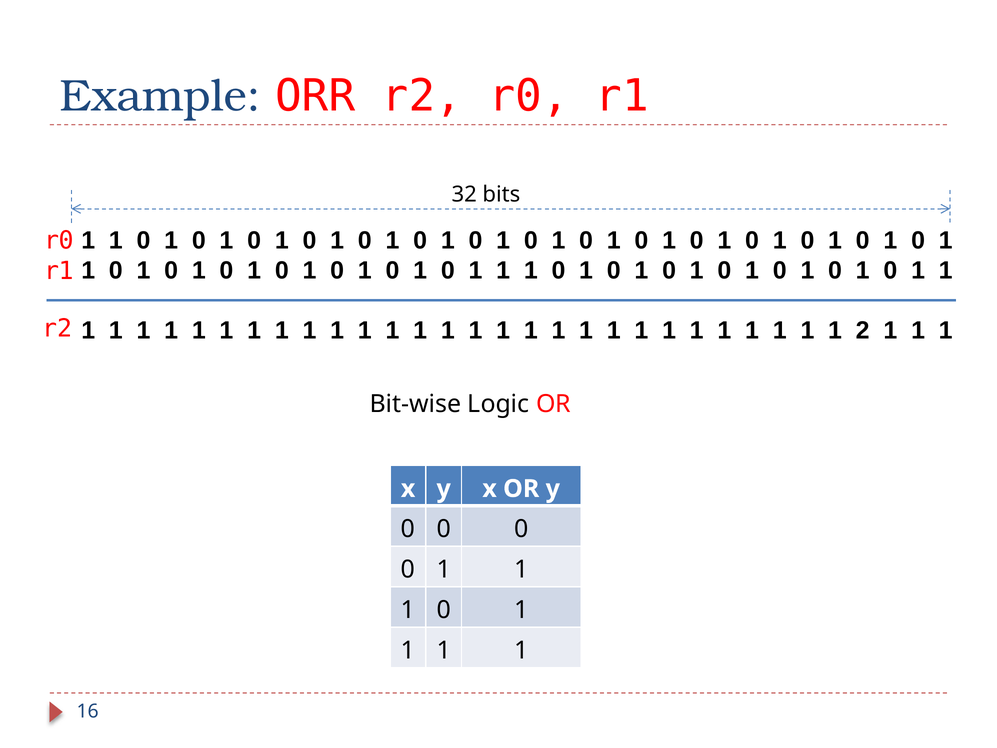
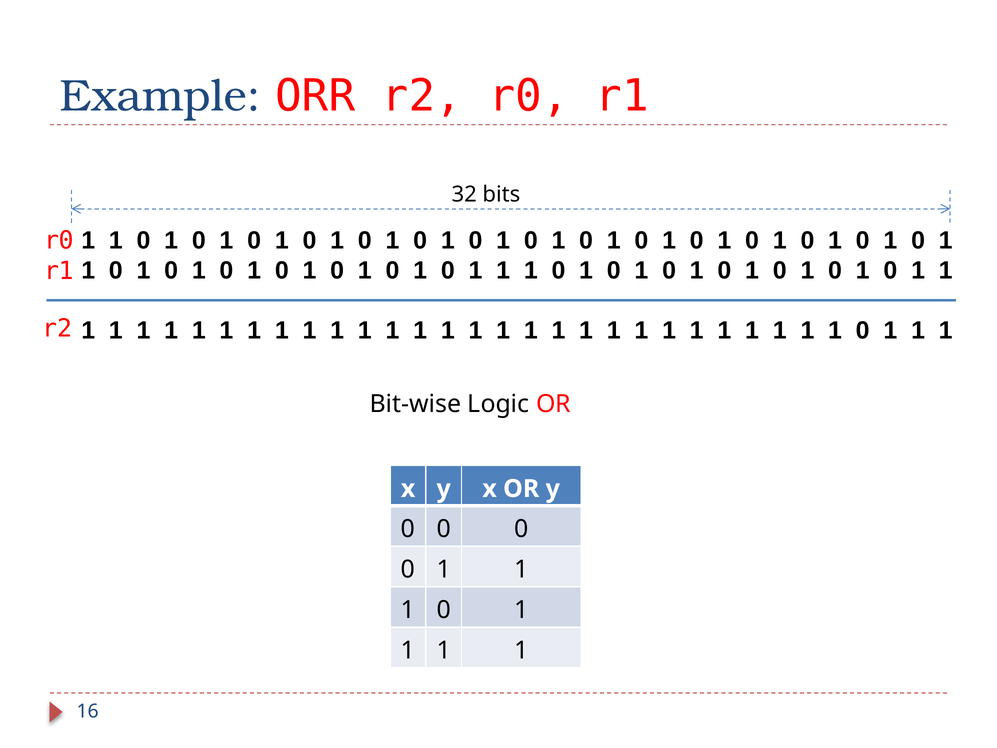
2: 2 -> 0 (863, 330)
